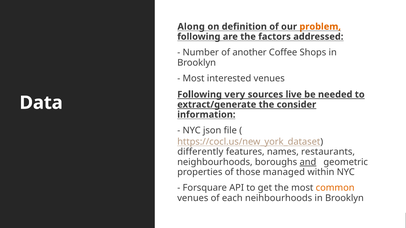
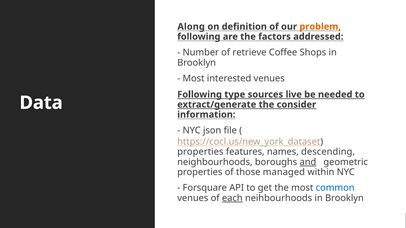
another: another -> retrieve (249, 53)
very: very -> type (235, 95)
differently: differently -> properties (200, 152)
restaurants: restaurants -> descending (328, 152)
common colour: orange -> blue (335, 188)
each underline: none -> present (232, 198)
